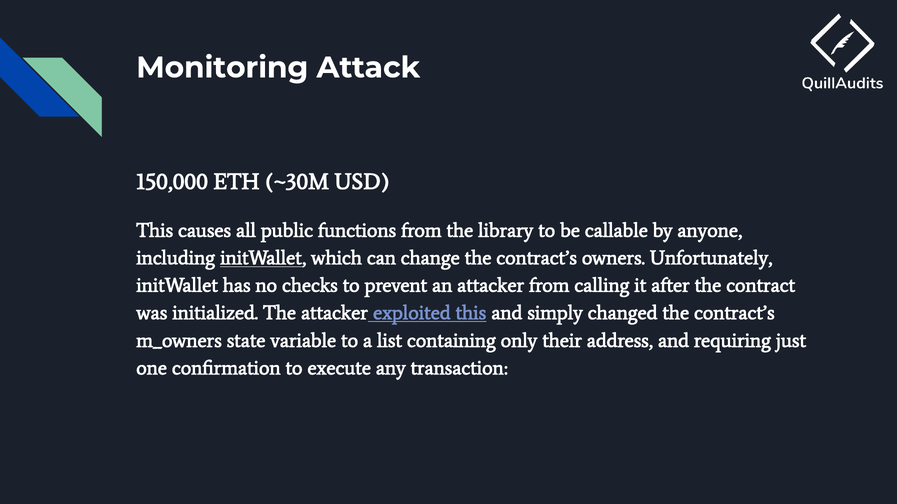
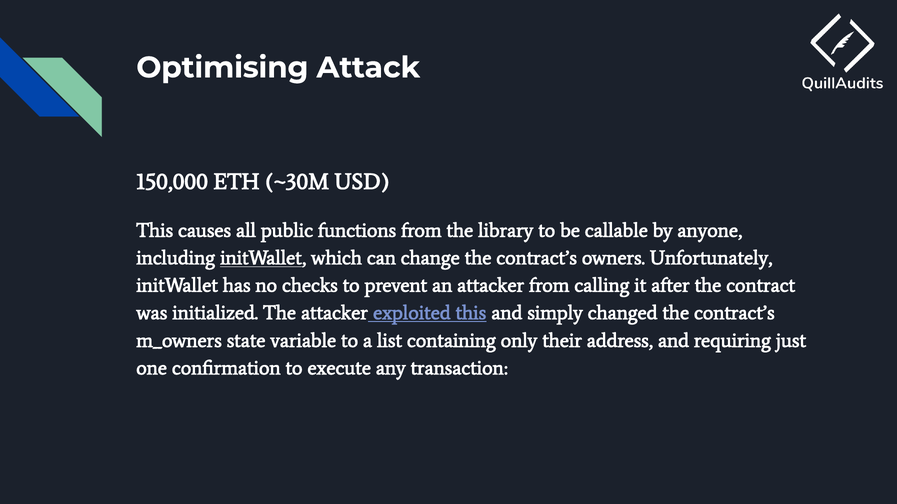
Monitoring: Monitoring -> Optimising (222, 68)
